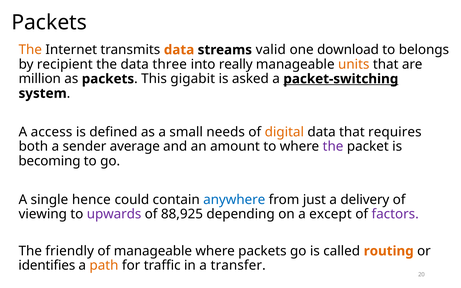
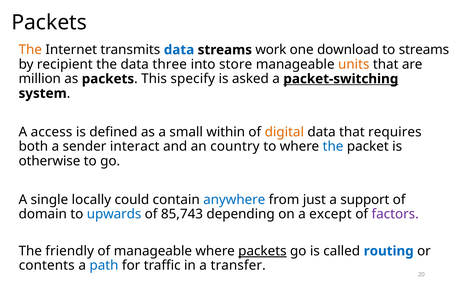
data colour: orange -> blue (179, 50)
valid: valid -> work (271, 50)
to belongs: belongs -> streams (424, 50)
really: really -> store (236, 64)
gigabit: gigabit -> specify (193, 79)
needs: needs -> within (226, 132)
average: average -> interact (135, 147)
amount: amount -> country (235, 147)
the colour: purple -> blue (333, 147)
becoming: becoming -> otherwise (49, 161)
hence: hence -> locally (91, 200)
delivery: delivery -> support (365, 200)
viewing: viewing -> domain (43, 214)
upwards colour: purple -> blue (114, 214)
88,925: 88,925 -> 85,743 (182, 214)
packets underline: none -> present (262, 251)
routing colour: orange -> blue (389, 251)
identifies: identifies -> contents (47, 266)
path colour: orange -> blue (104, 266)
